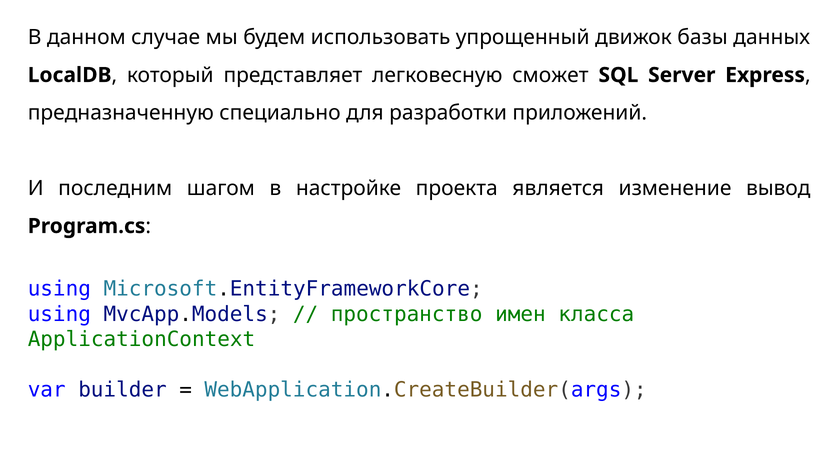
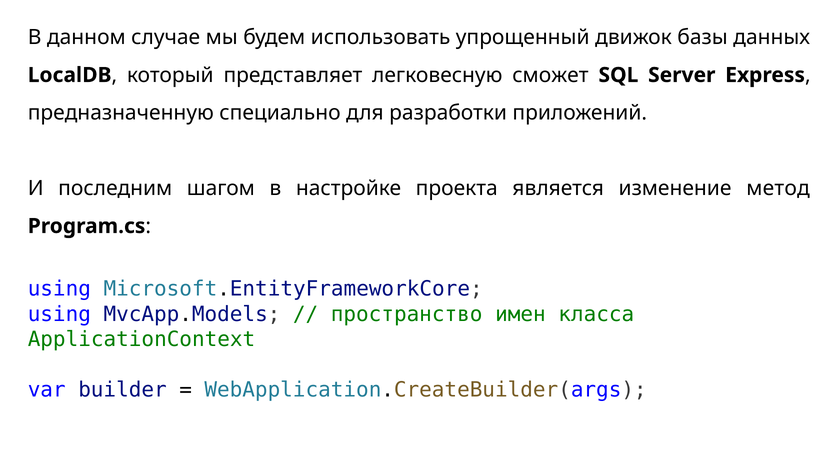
вывод: вывод -> метод (778, 189)
